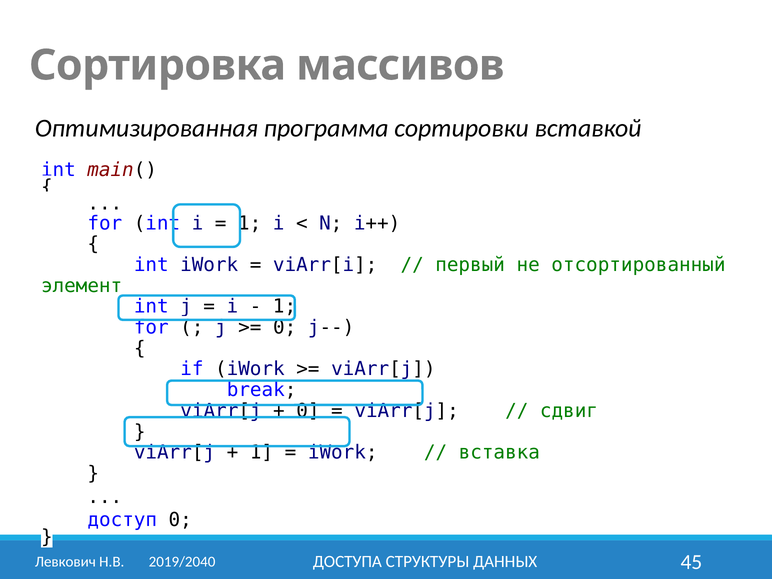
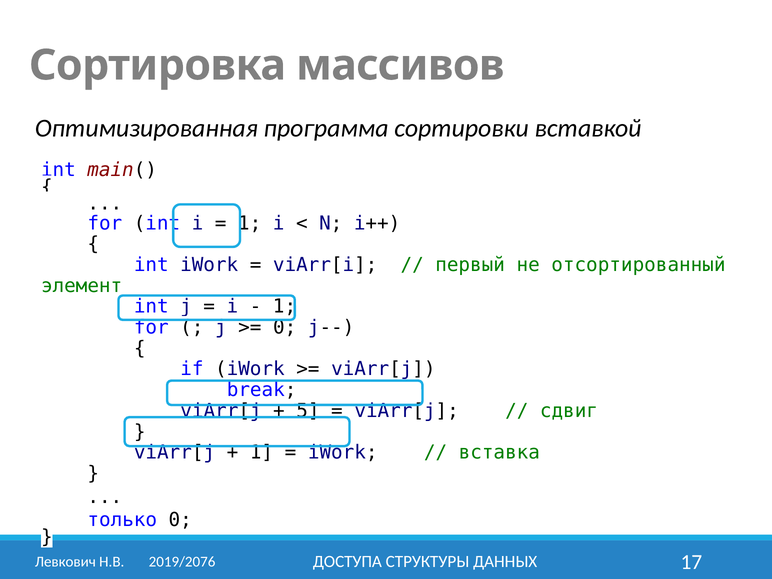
0: 0 -> 5 (308, 411)
доступ: доступ -> только (122, 520)
45: 45 -> 17 (691, 562)
2019/2040: 2019/2040 -> 2019/2076 (182, 562)
